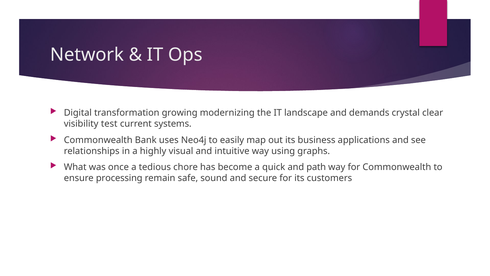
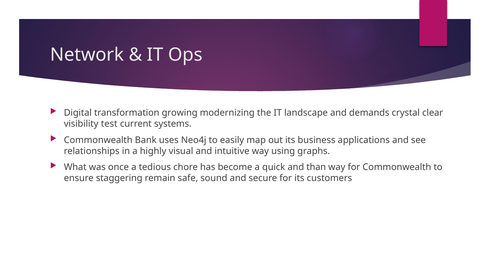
path: path -> than (316, 167)
processing: processing -> staggering (119, 178)
